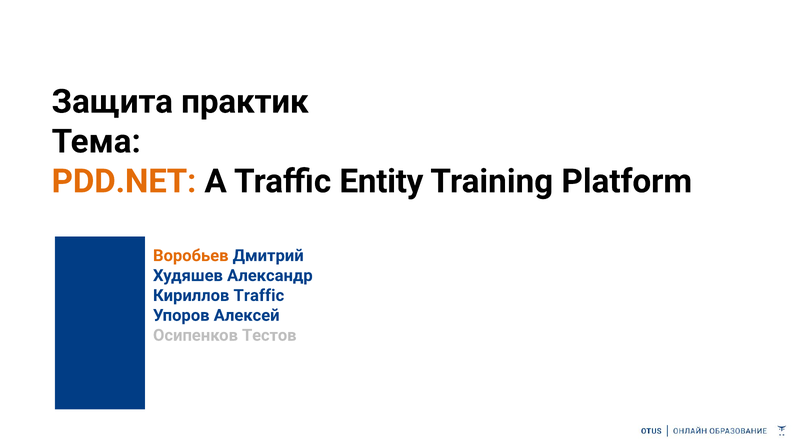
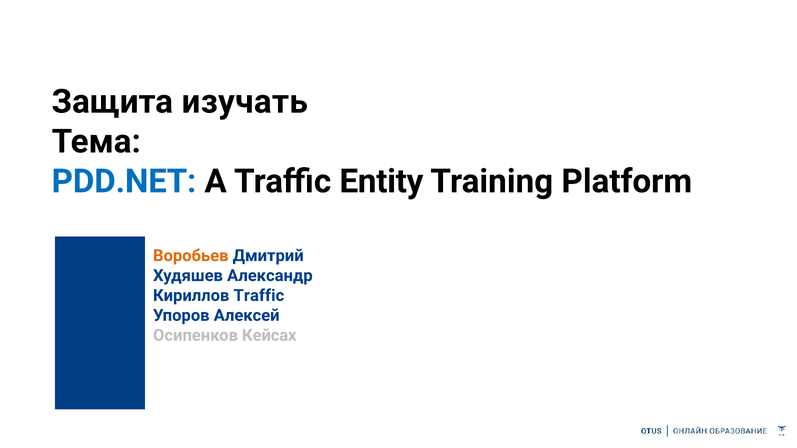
практик: практик -> изучать (245, 102)
PDD.NET colour: orange -> blue (124, 181)
Тестов: Тестов -> Кейсах (269, 336)
